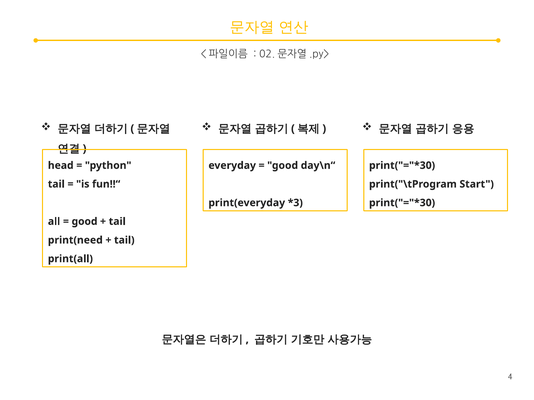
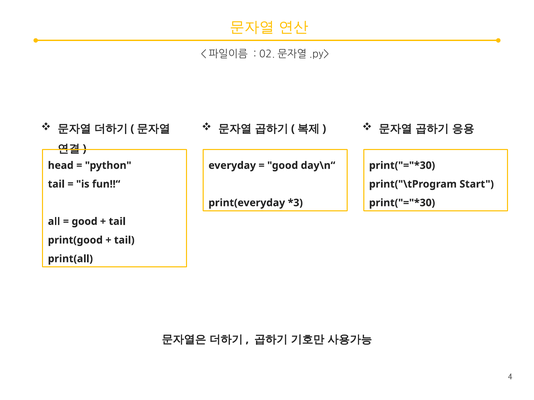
print(need: print(need -> print(good (75, 240)
